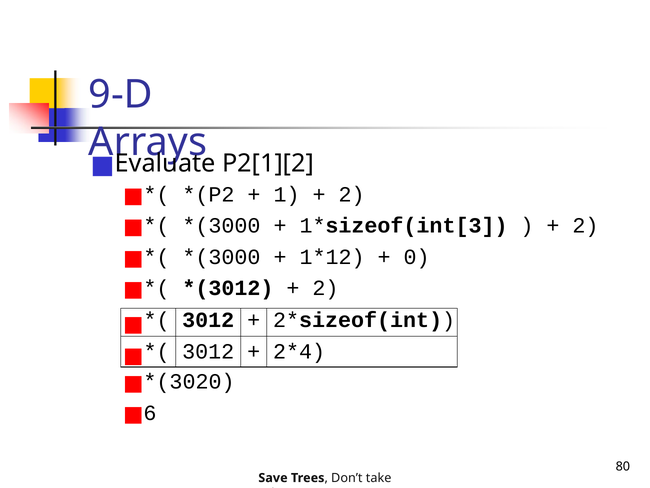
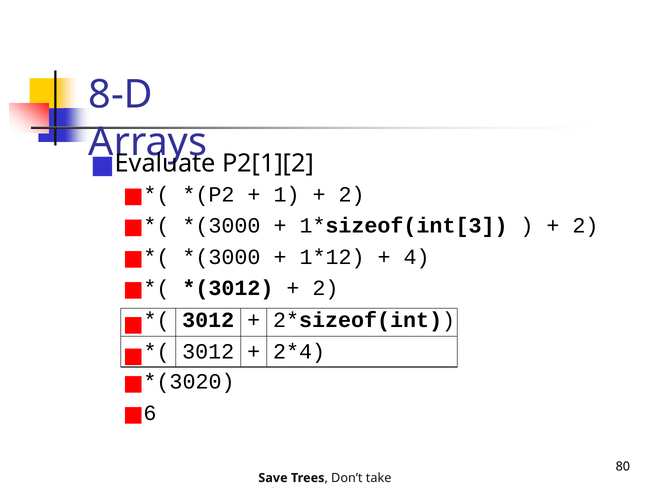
9-D: 9-D -> 8-D (121, 95)
0: 0 -> 4 (417, 257)
